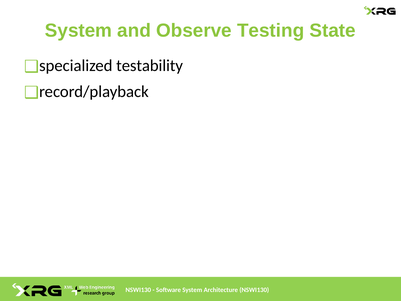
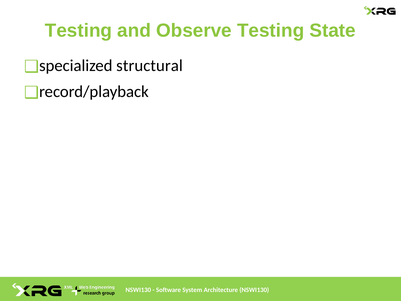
System: System -> Testing (79, 30)
testability: testability -> structural (149, 66)
